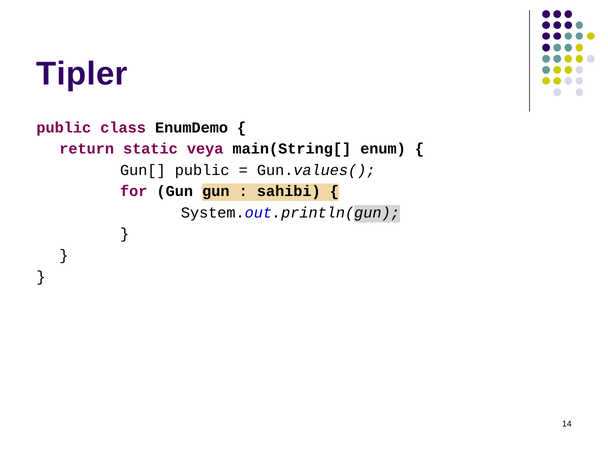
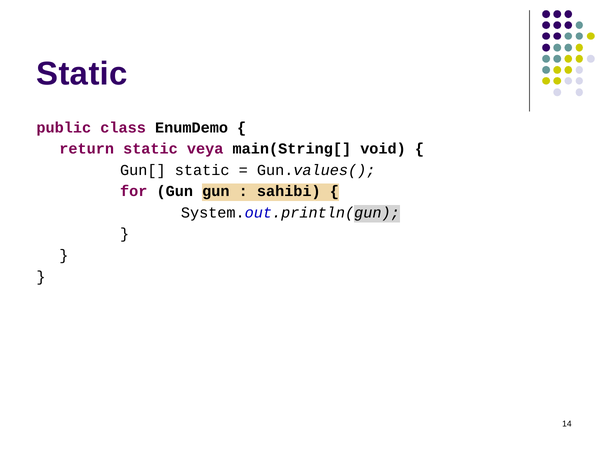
Tipler: Tipler -> Static (82, 74)
enum: enum -> void (383, 149)
Gun[ public: public -> static (202, 170)
